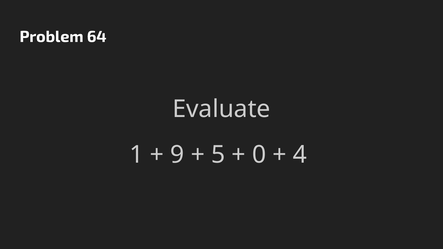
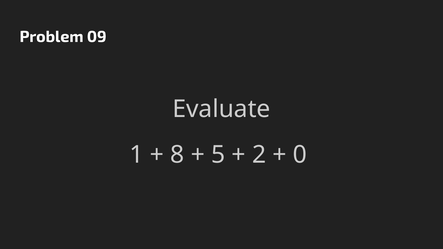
64: 64 -> 09 (97, 37)
9: 9 -> 8 (177, 155)
0: 0 -> 2 (259, 155)
4: 4 -> 0 (300, 155)
